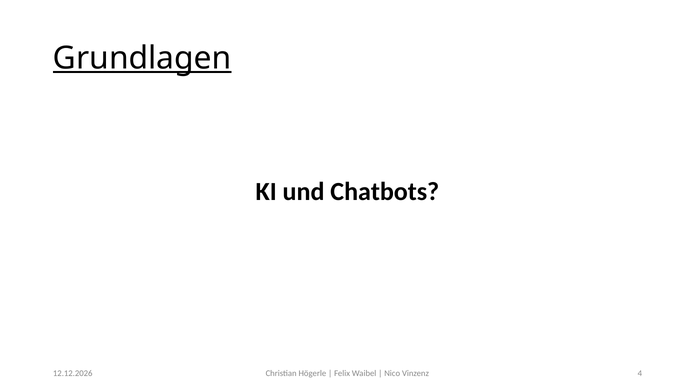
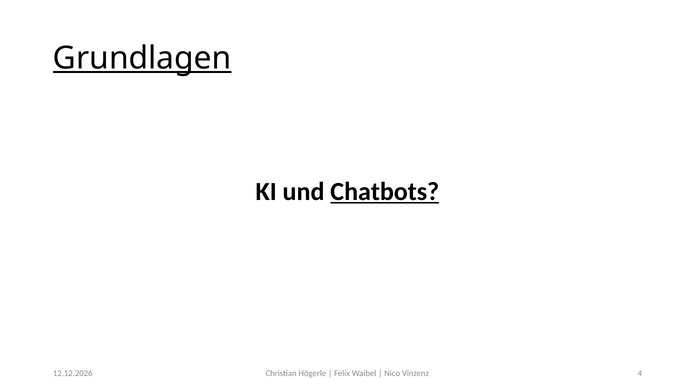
Chatbots underline: none -> present (385, 192)
